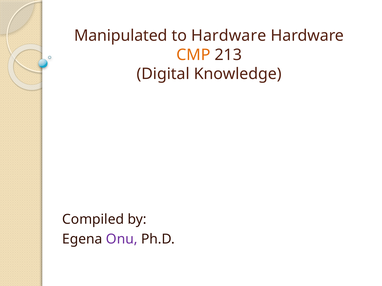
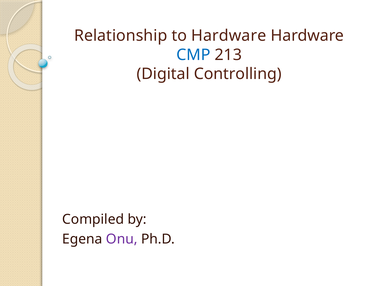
Manipulated: Manipulated -> Relationship (121, 36)
CMP colour: orange -> blue (193, 55)
Knowledge: Knowledge -> Controlling (238, 74)
